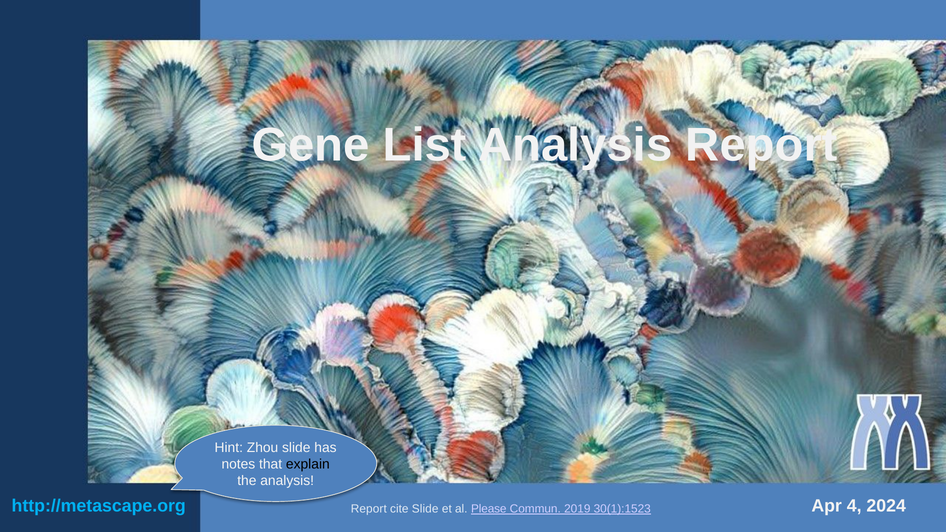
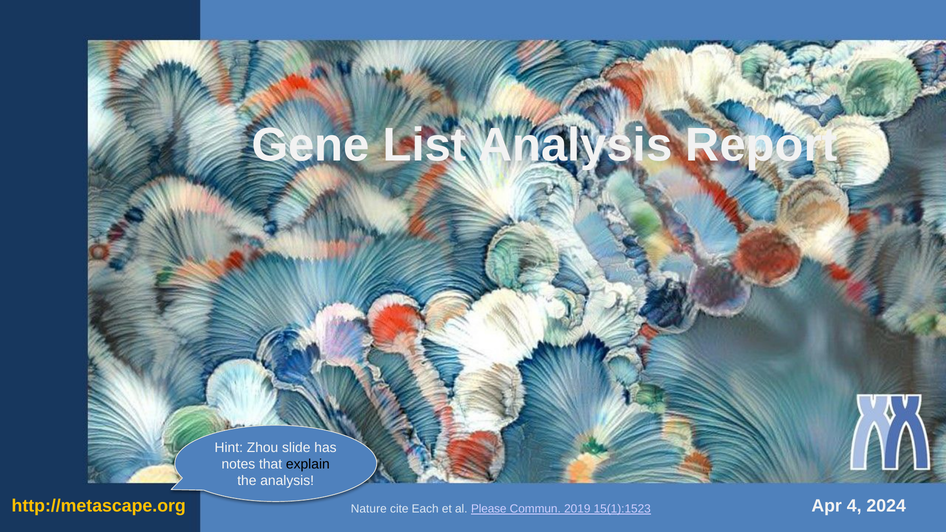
http://metascape.org colour: light blue -> yellow (99, 506)
Report: Report -> Nature (369, 509)
cite Slide: Slide -> Each (425, 509)
30(1):1523: 30(1):1523 -> 15(1):1523 (622, 509)
